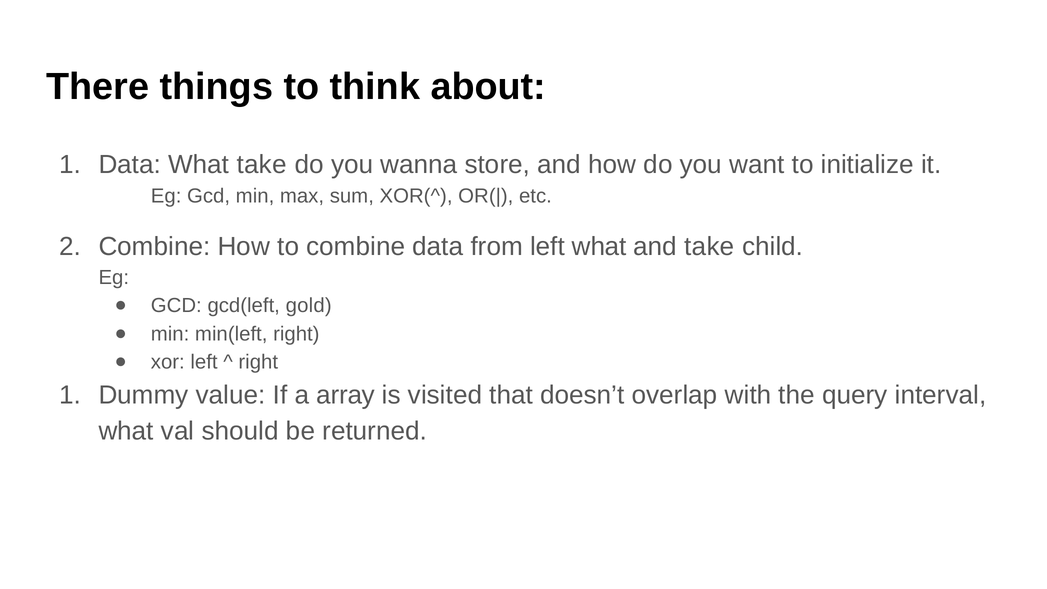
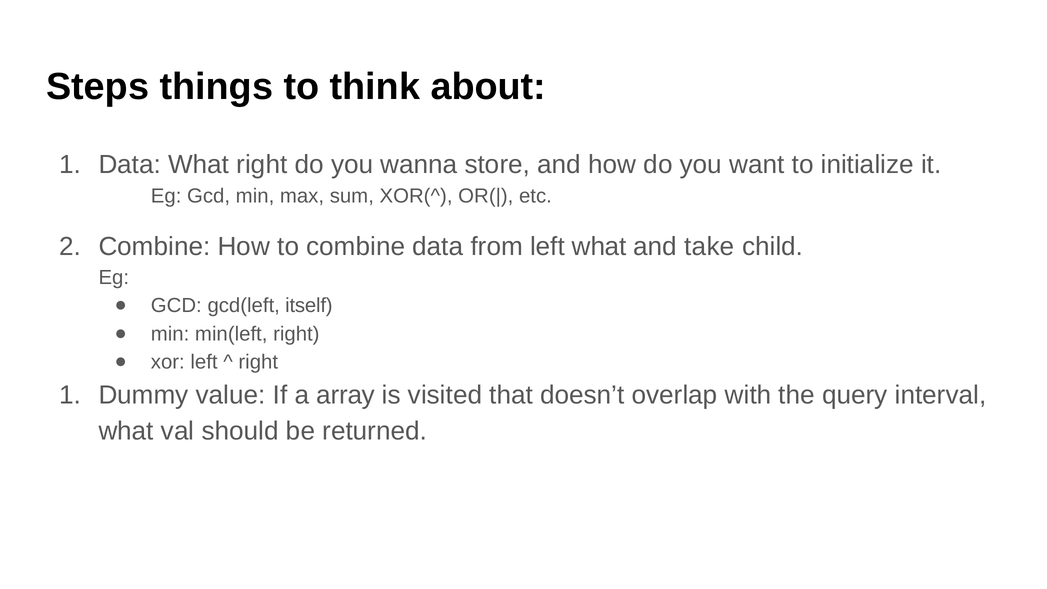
There: There -> Steps (98, 87)
What take: take -> right (262, 165)
gold: gold -> itself (309, 306)
